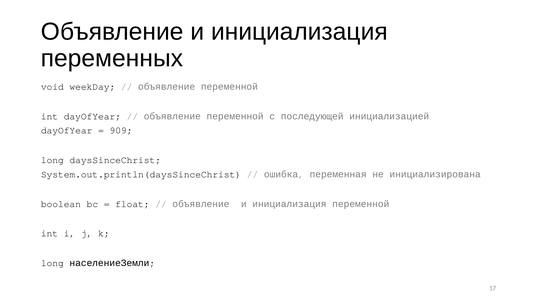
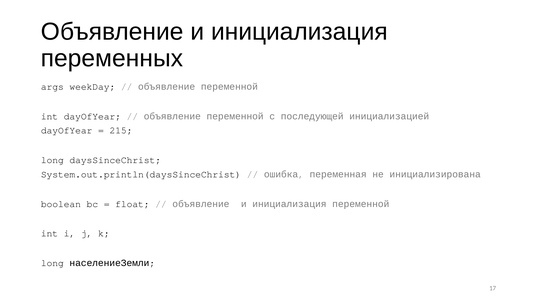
void: void -> args (52, 87)
909: 909 -> 215 (121, 131)
